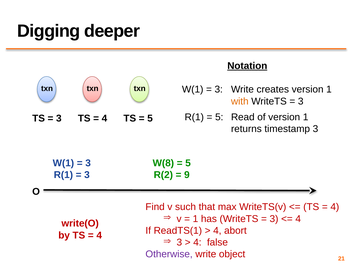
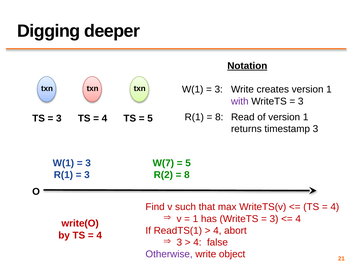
with colour: orange -> purple (240, 101)
5: 5 -> 8 (219, 117)
W(8: W(8 -> W(7 (163, 163)
9: 9 -> 8 (187, 175)
